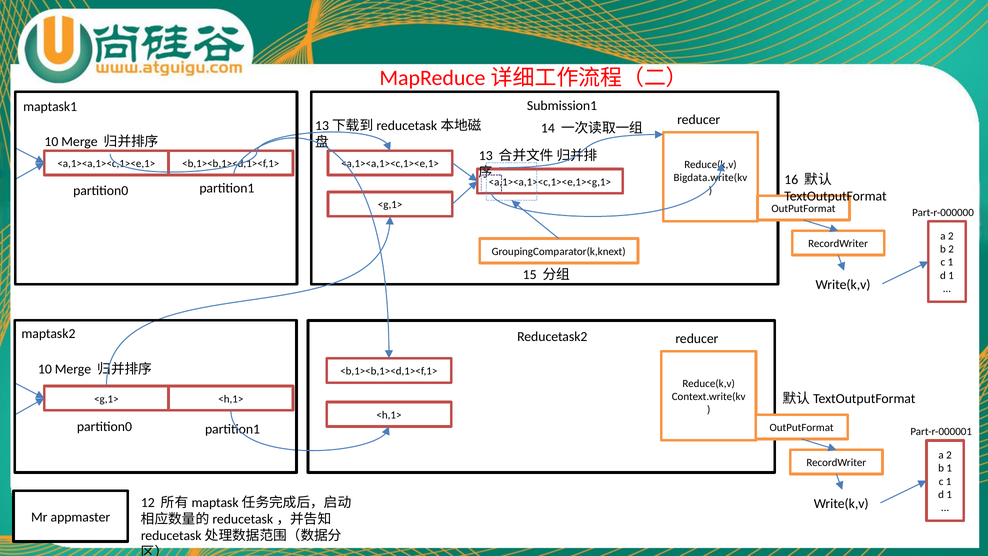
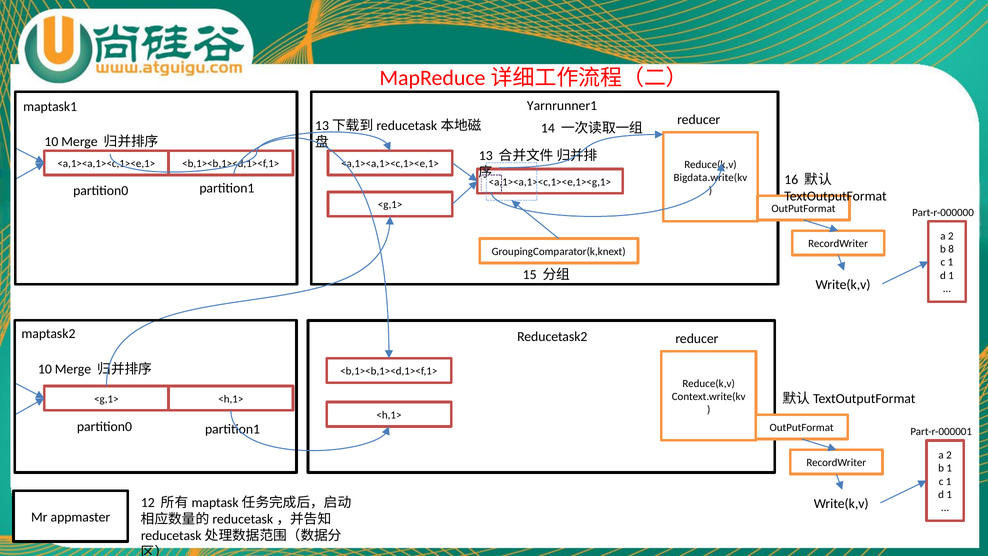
Submission1: Submission1 -> Yarnrunner1 (562, 106)
b 2: 2 -> 8 (951, 249)
